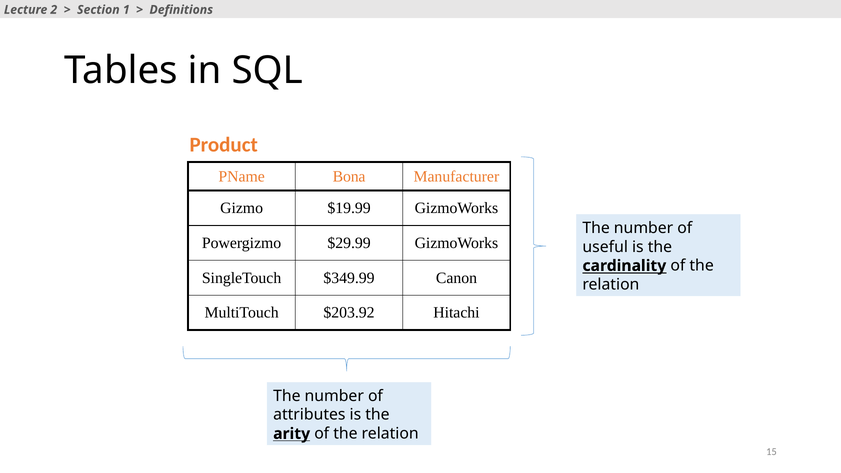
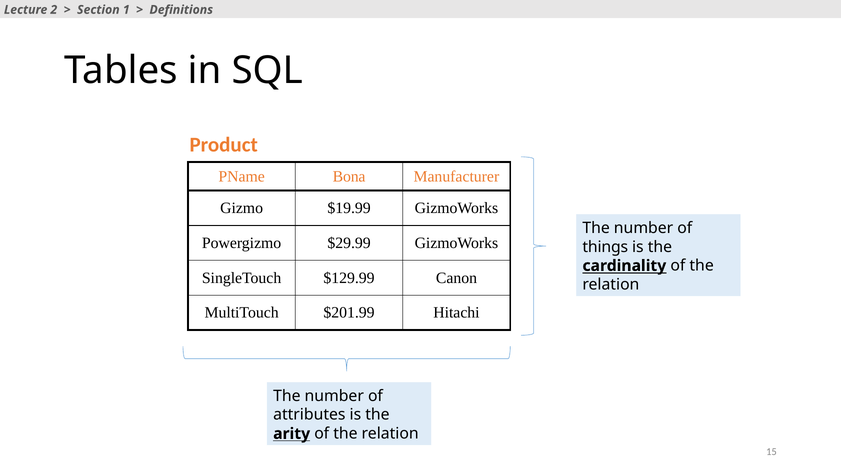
useful: useful -> things (605, 247)
$349.99: $349.99 -> $129.99 (349, 278)
$203.92: $203.92 -> $201.99 (349, 313)
